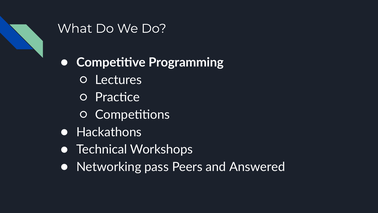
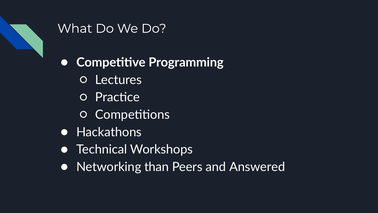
pass: pass -> than (157, 167)
